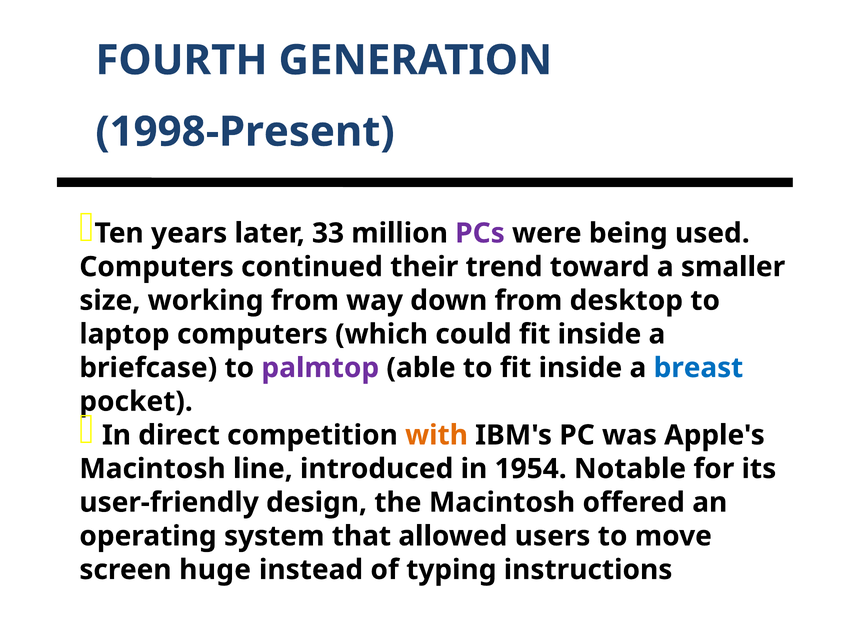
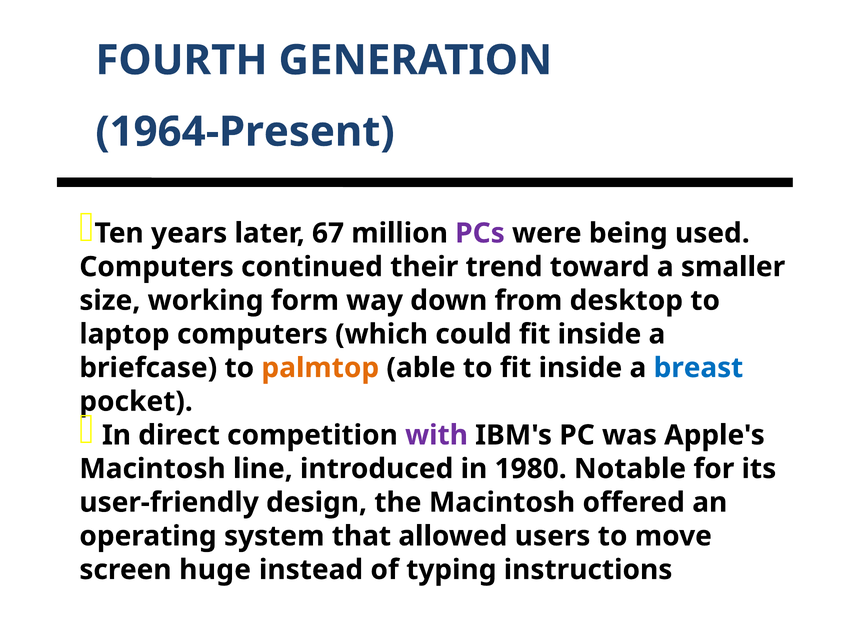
1998-Present: 1998-Present -> 1964-Present (245, 132)
33: 33 -> 67 (328, 233)
working from: from -> form (305, 301)
palmtop colour: purple -> orange (320, 368)
with colour: orange -> purple (437, 436)
1954: 1954 -> 1980 (531, 469)
